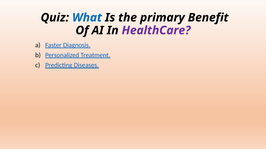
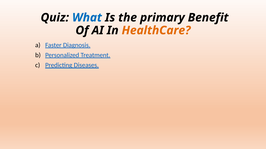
HealthCare colour: purple -> orange (156, 30)
